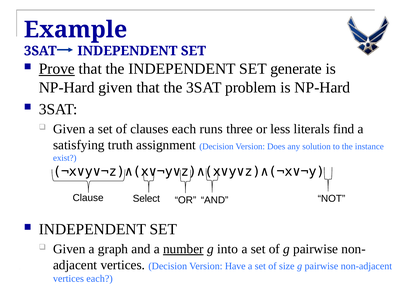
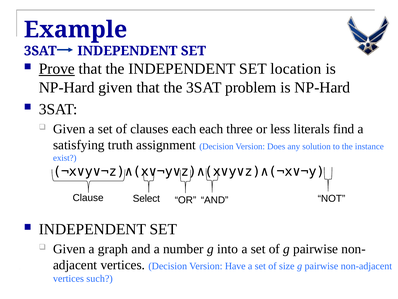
generate: generate -> location (296, 69)
each runs: runs -> each (211, 129)
number underline: present -> none (183, 249)
vertices each: each -> such (100, 278)
